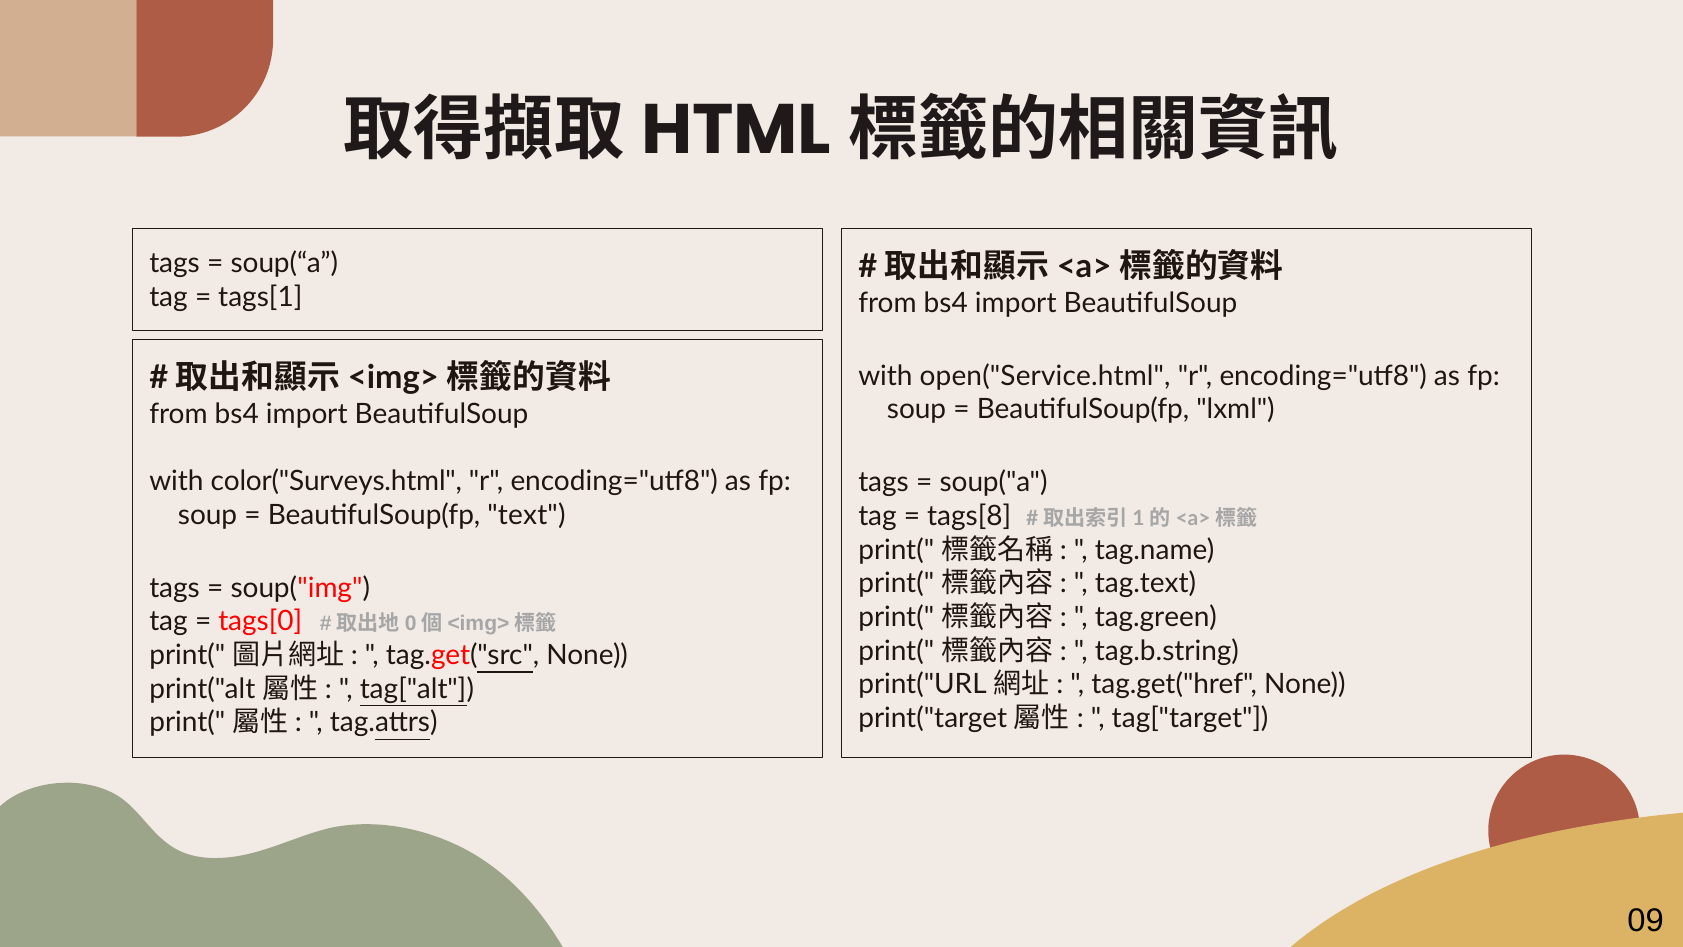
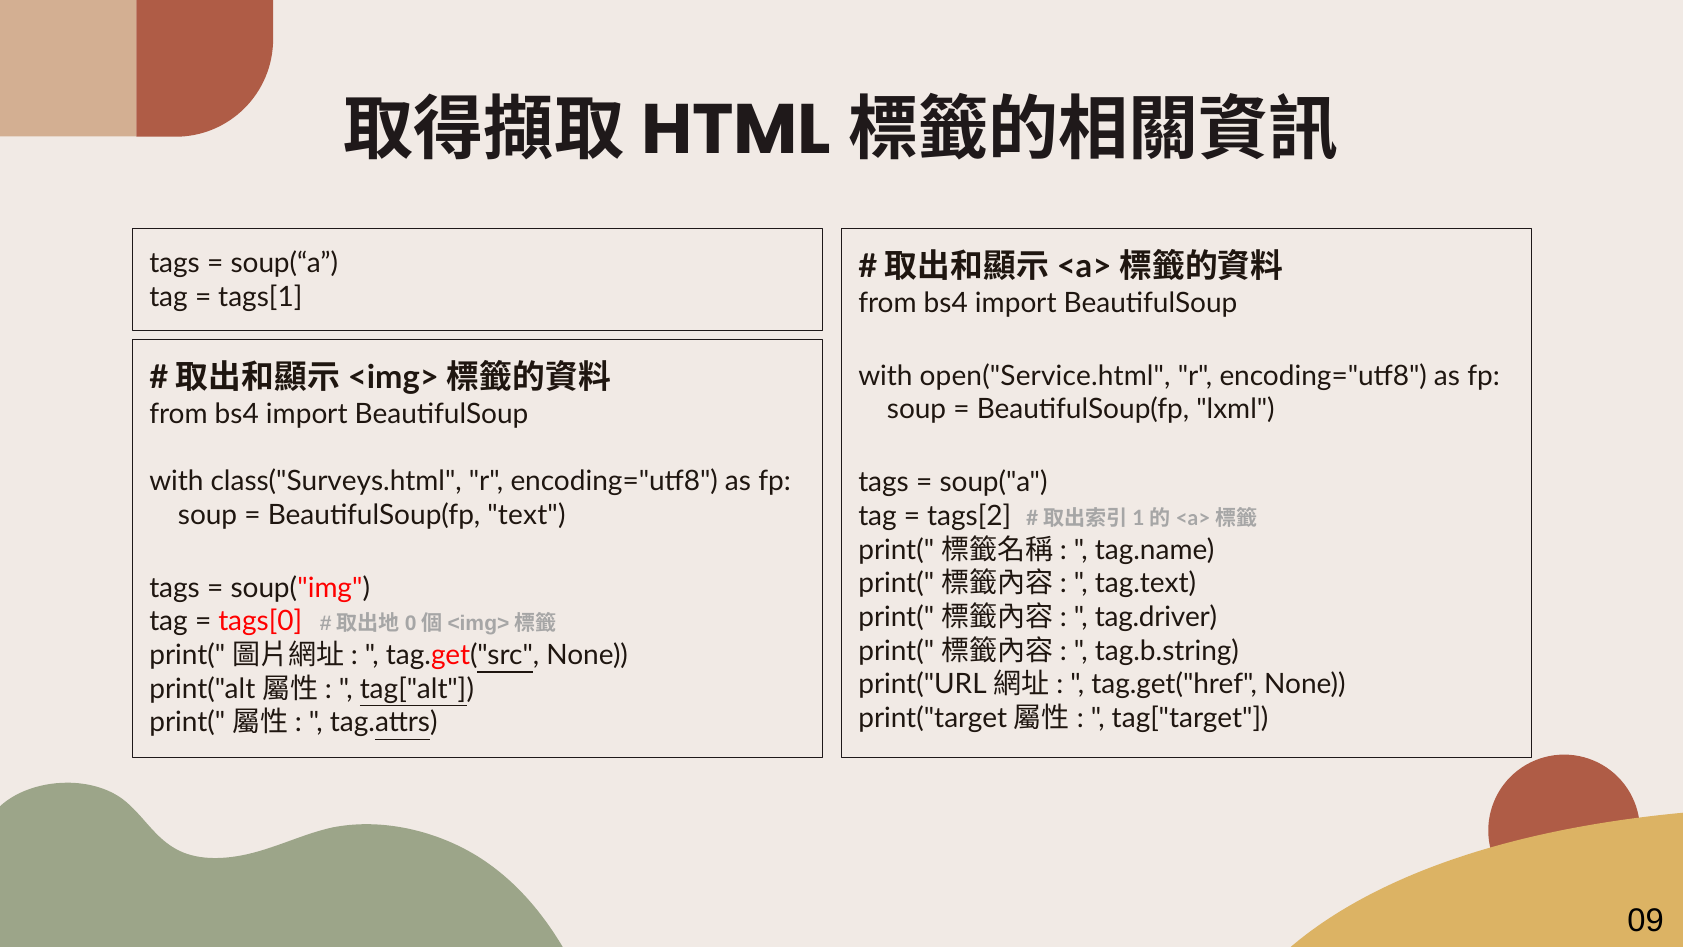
color("Surveys.html: color("Surveys.html -> class("Surveys.html (336, 481)
tags[8: tags[8 -> tags[2 (969, 516)
tag.green: tag.green -> tag.driver (1156, 617)
